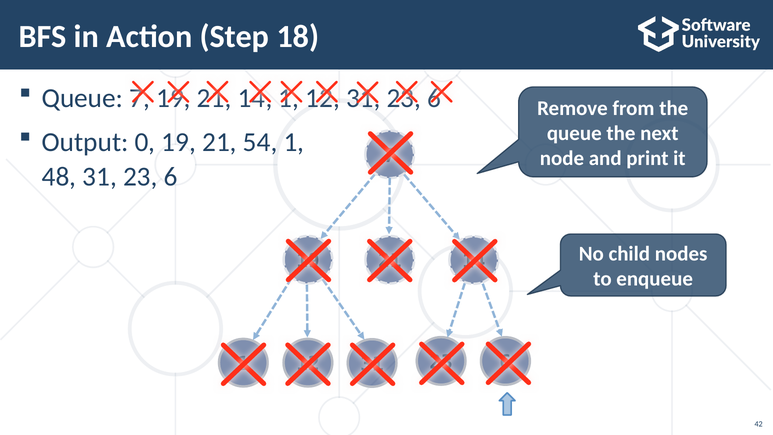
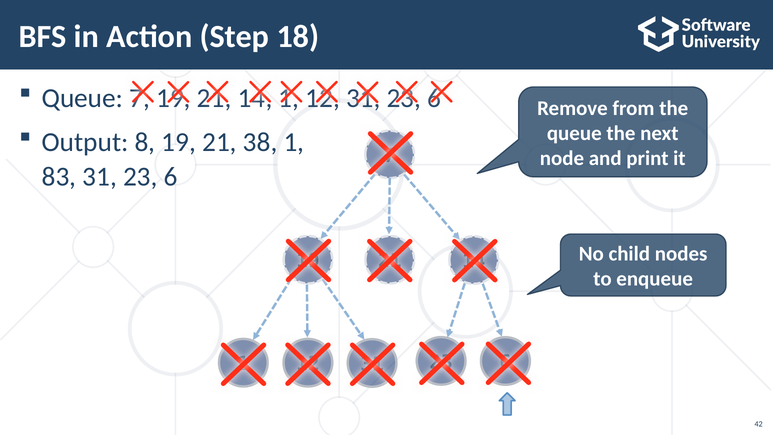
0: 0 -> 8 (145, 142)
54: 54 -> 38 (260, 142)
48: 48 -> 83 (59, 177)
